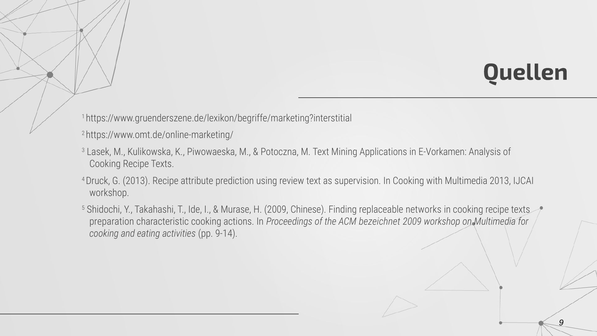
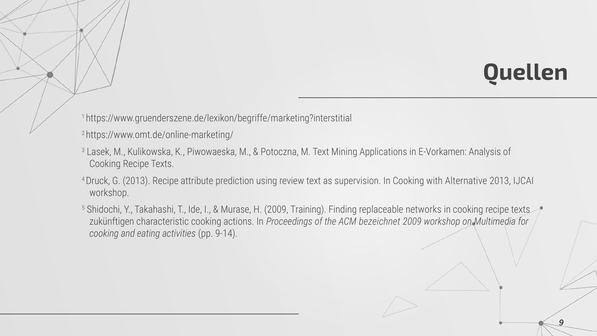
with Multimedia: Multimedia -> Alternative (466, 181)
Chinese: Chinese -> Training (308, 210)
preparation: preparation -> zukünftigen (112, 222)
